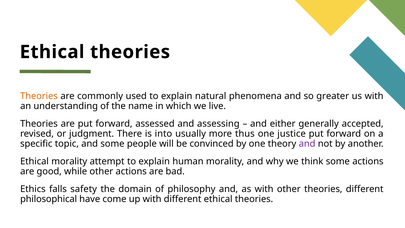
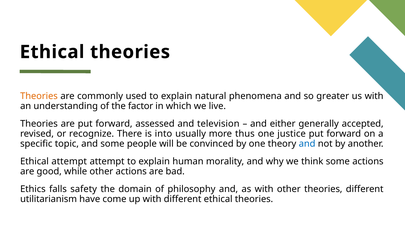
name: name -> factor (141, 106)
assessing: assessing -> television (218, 124)
judgment: judgment -> recognize (92, 134)
and colour: purple -> blue (307, 144)
Ethical morality: morality -> attempt (69, 161)
philosophical: philosophical -> utilitarianism (49, 199)
